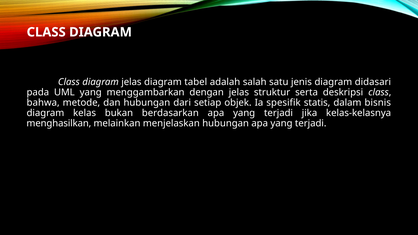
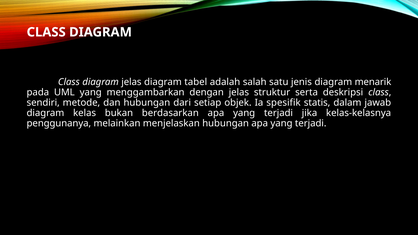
didasari: didasari -> menarik (373, 82)
bahwa: bahwa -> sendiri (43, 103)
bisnis: bisnis -> jawab (378, 103)
menghasilkan: menghasilkan -> penggunanya (59, 123)
